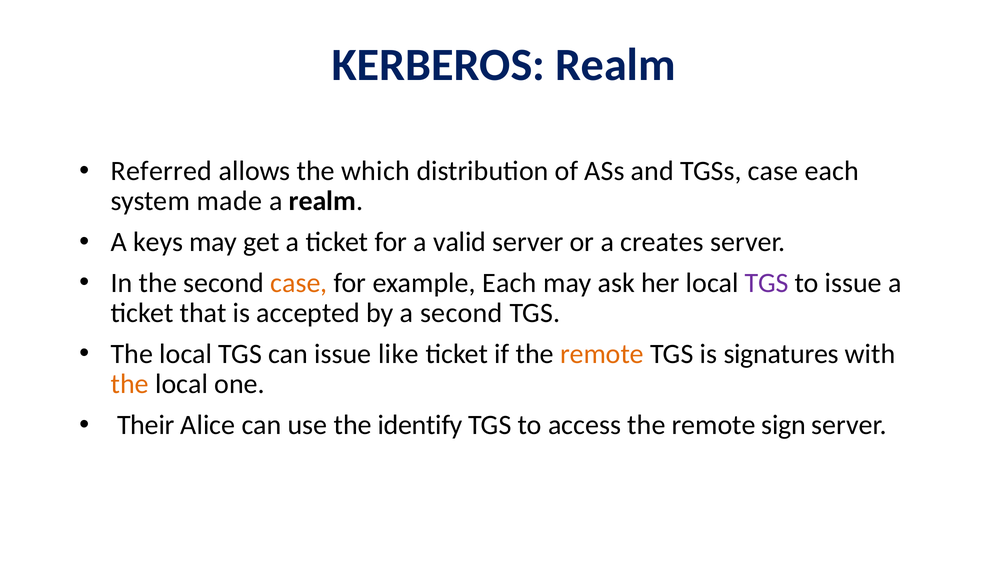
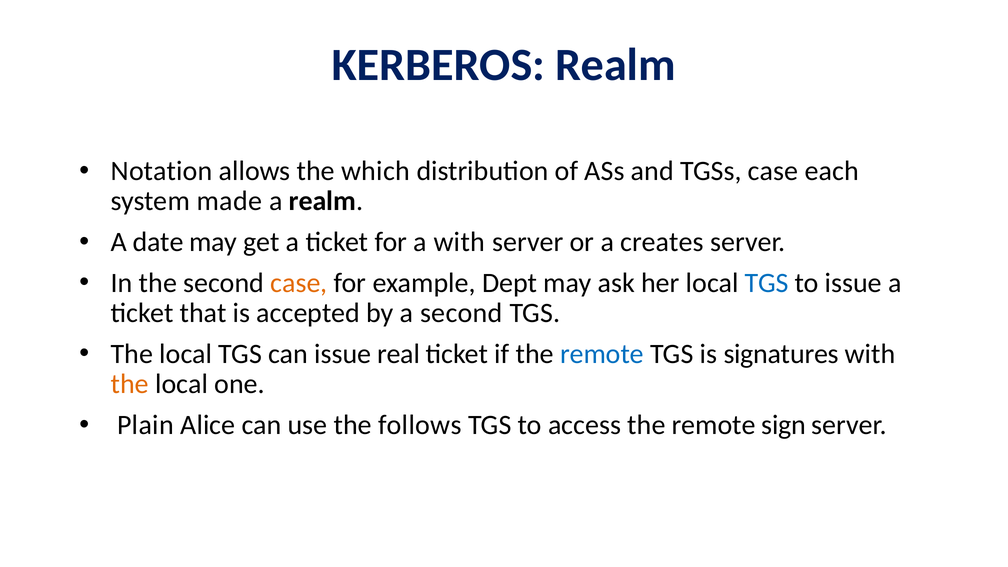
Referred: Referred -> Notation (162, 171)
keys: keys -> date (158, 242)
a valid: valid -> with (459, 242)
example Each: Each -> Dept (510, 283)
TGS colour: purple -> blue (767, 283)
like: like -> real (399, 354)
remote colour: orange -> blue (602, 354)
Their: Their -> Plain (145, 425)
identify: identify -> follows (420, 425)
